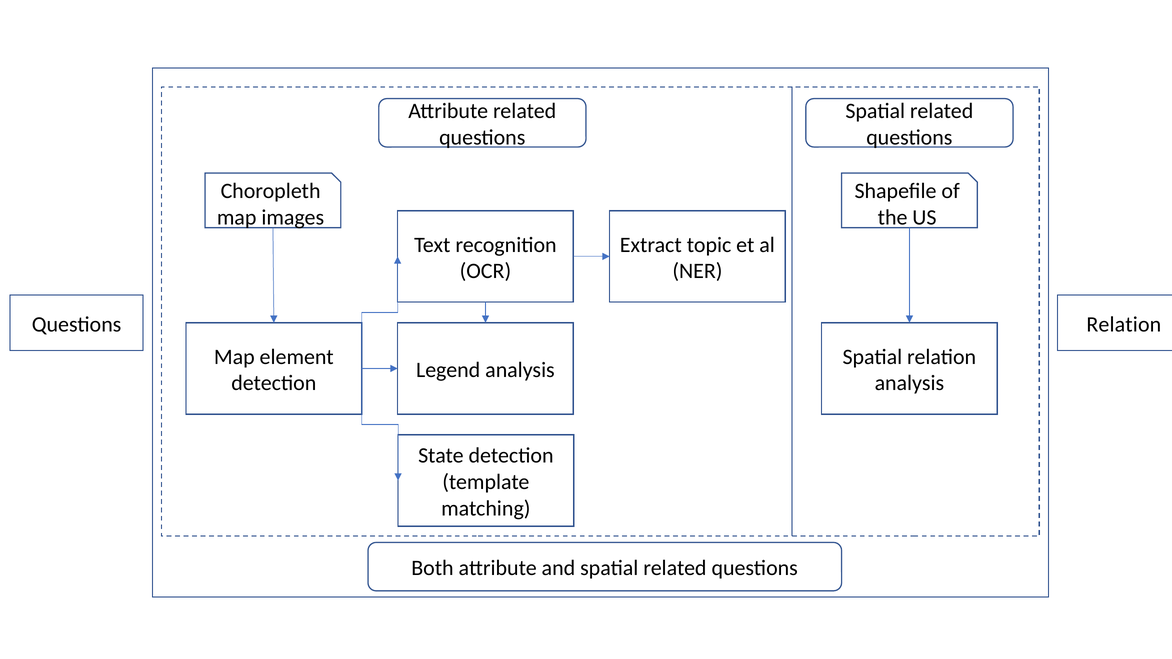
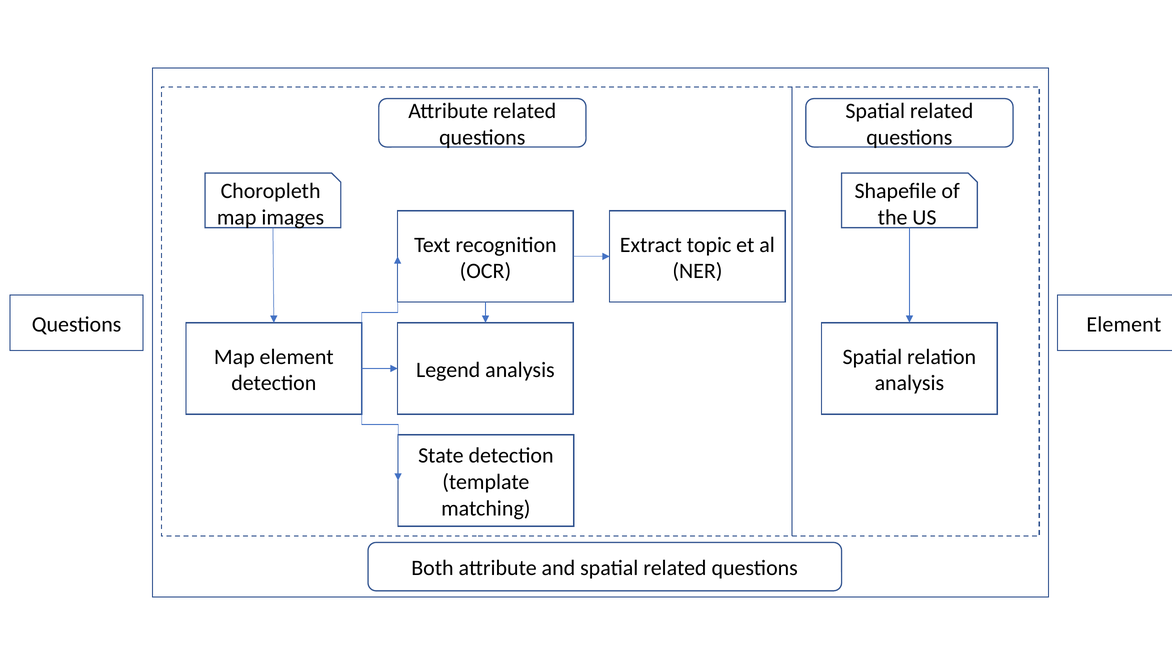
Questions Relation: Relation -> Element (1124, 324)
